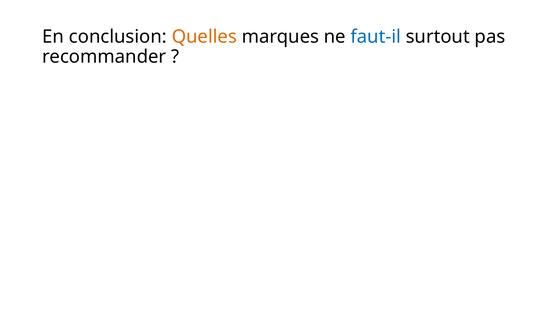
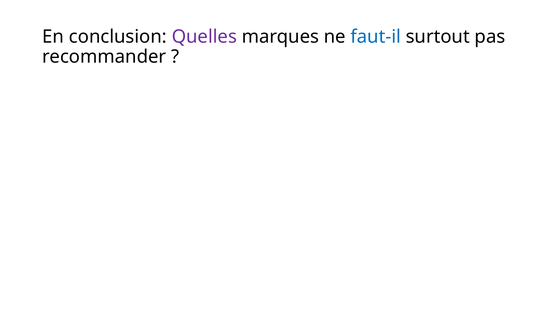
Quelles colour: orange -> purple (204, 37)
